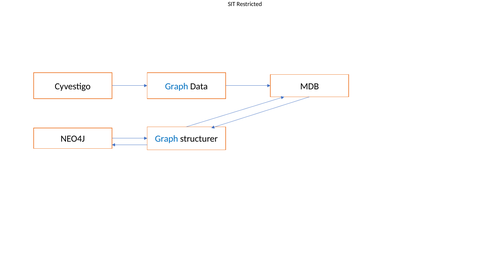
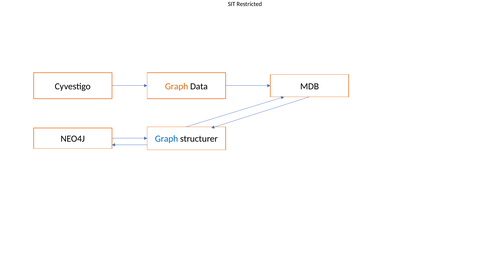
Graph colour: blue -> orange (177, 86)
